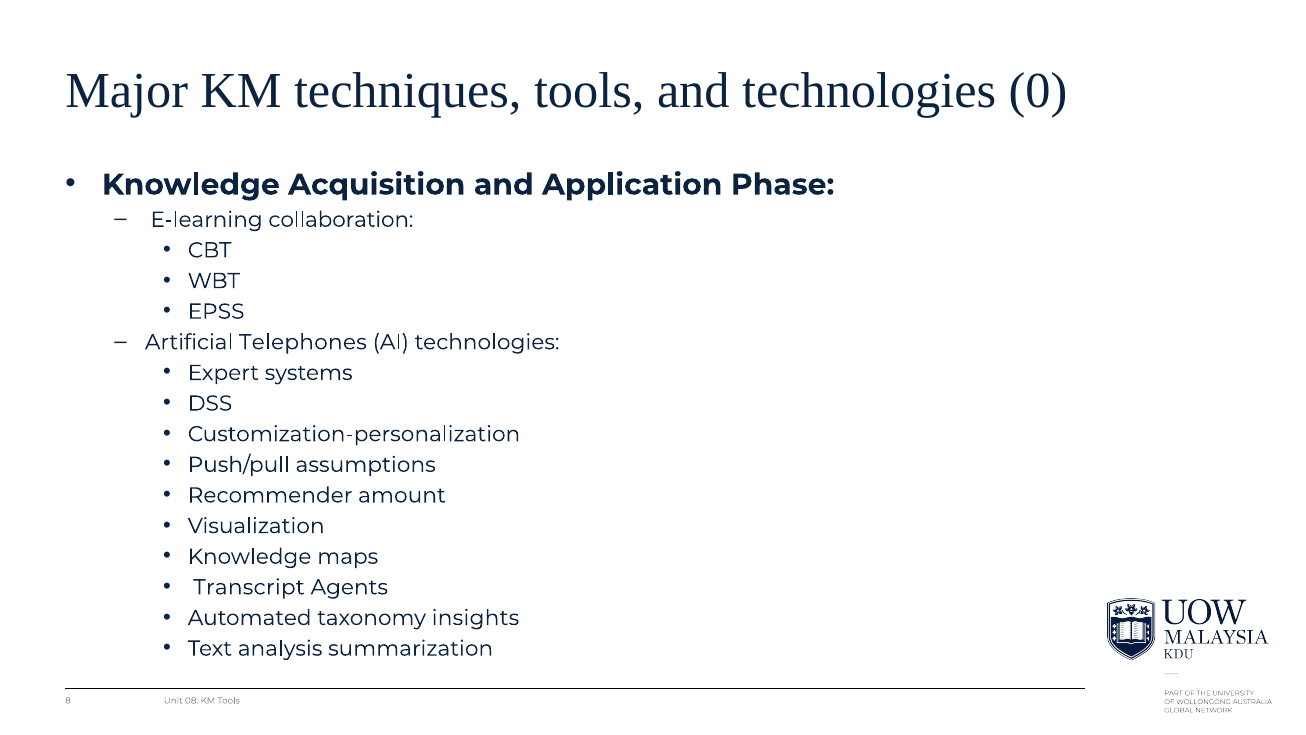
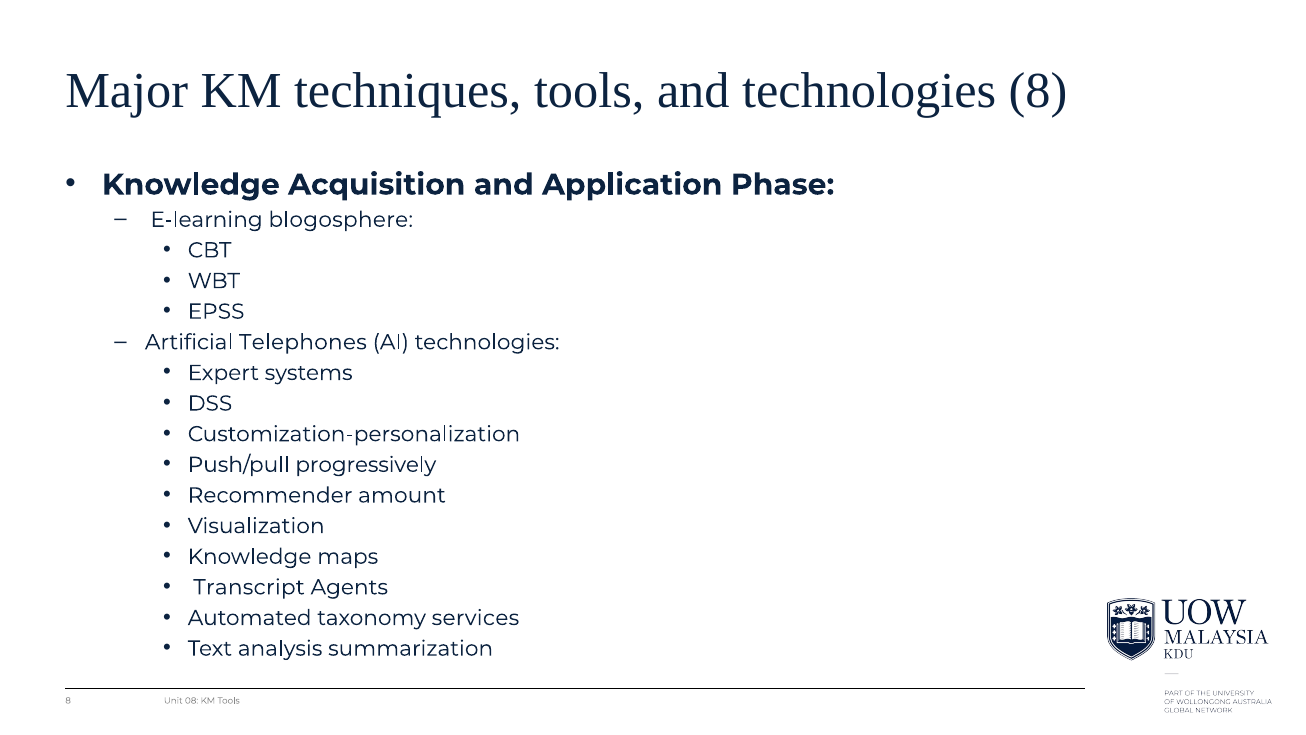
technologies 0: 0 -> 8 (1038, 90)
collaboration: collaboration -> blogosphere (341, 220)
assumptions: assumptions -> progressively (366, 464)
insights: insights -> services (475, 618)
